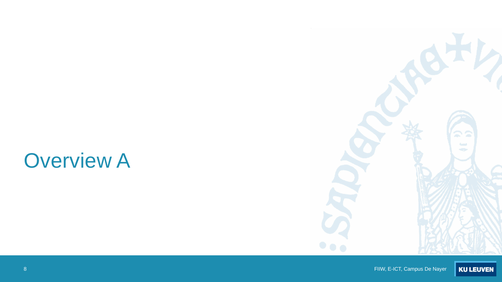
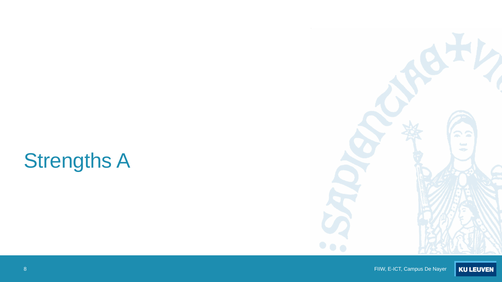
Overview: Overview -> Strengths (68, 161)
